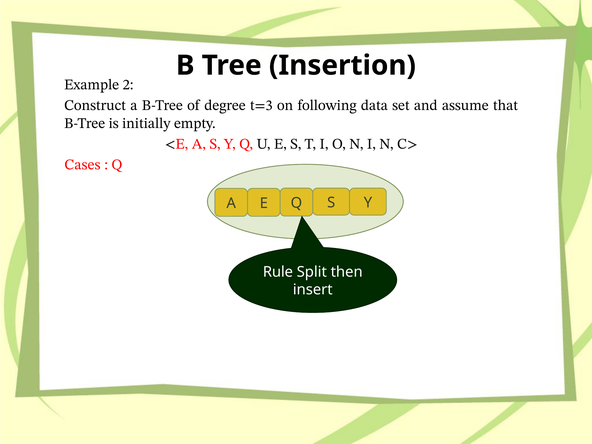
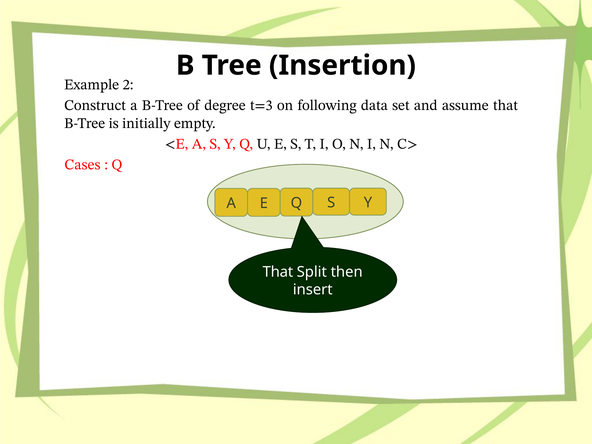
Rule: Rule -> That (278, 272)
